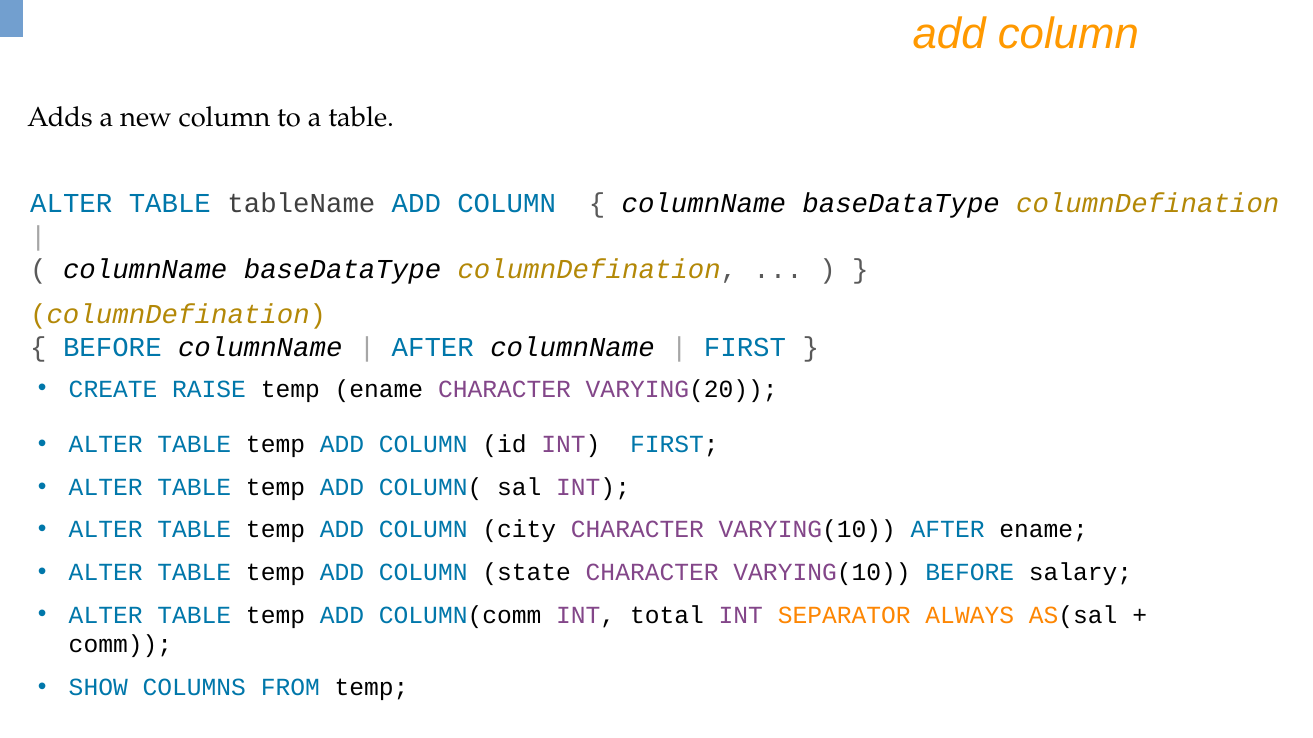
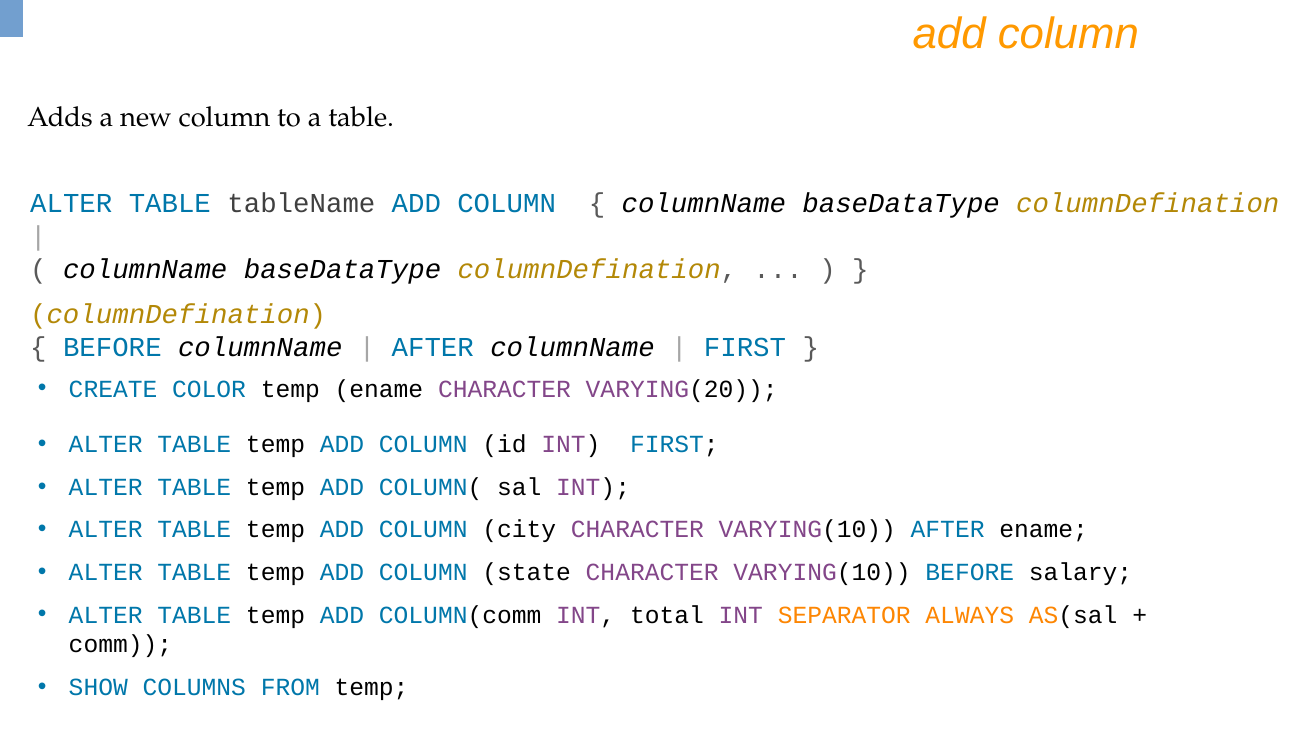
RAISE: RAISE -> COLOR (209, 389)
